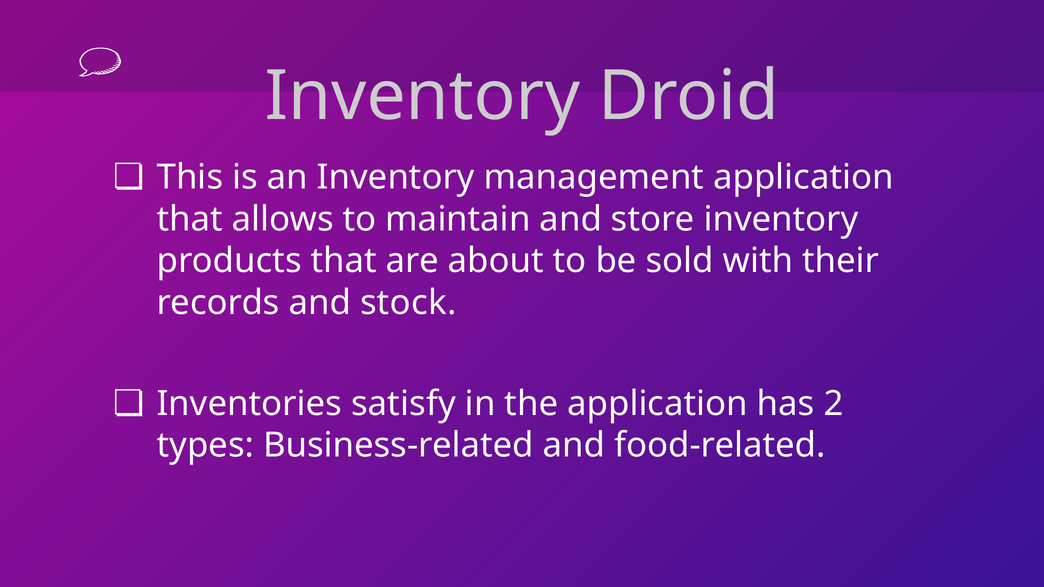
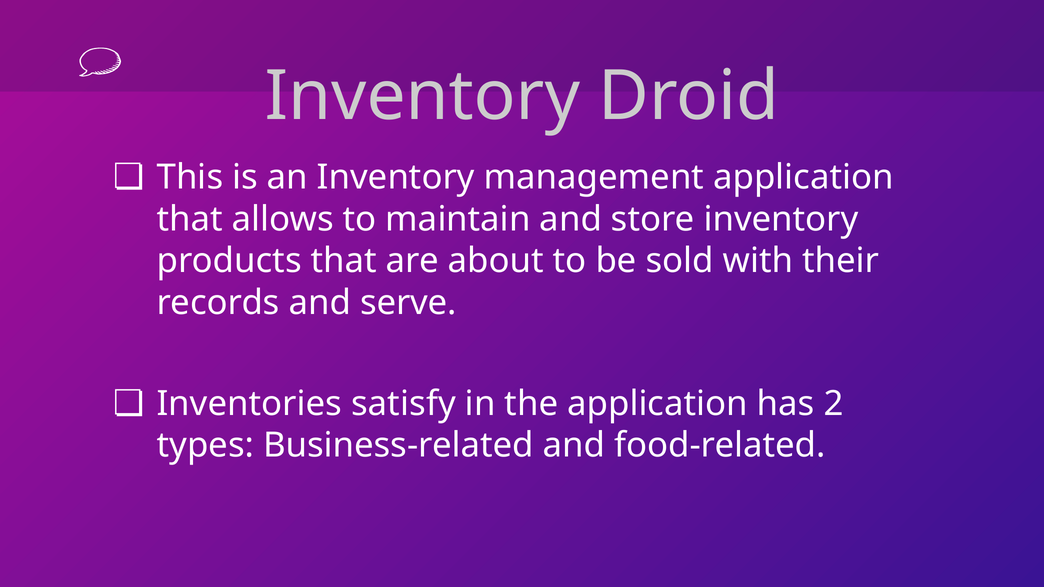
stock: stock -> serve (408, 303)
